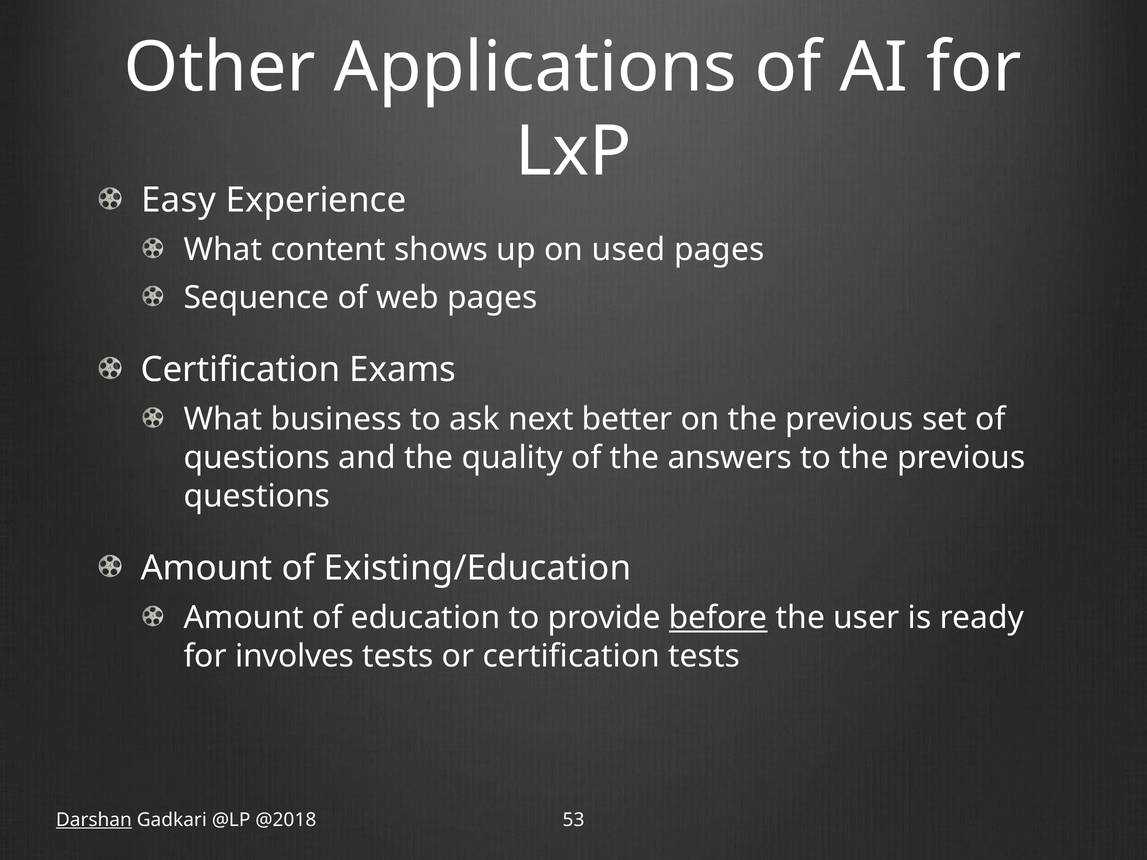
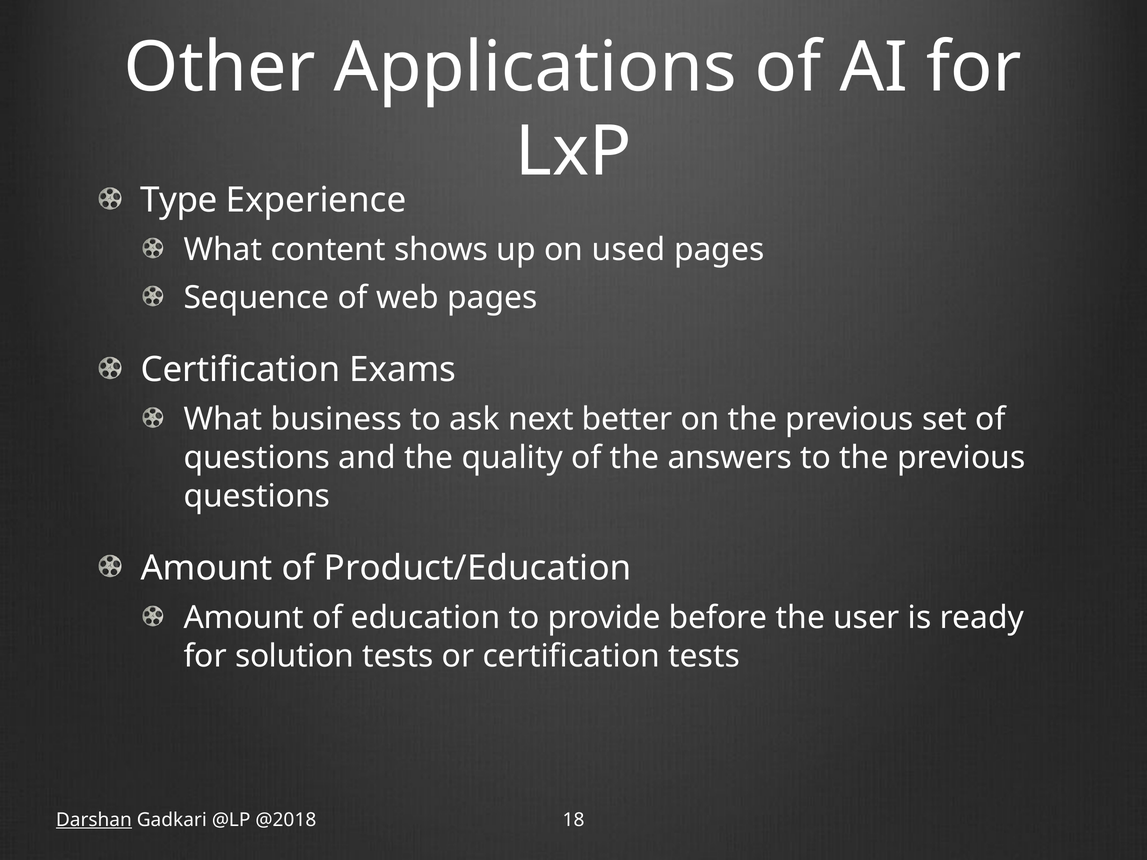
Easy: Easy -> Type (179, 200)
Existing/Education: Existing/Education -> Product/Education (478, 568)
before underline: present -> none (718, 618)
involves: involves -> solution (295, 656)
53: 53 -> 18 (574, 820)
